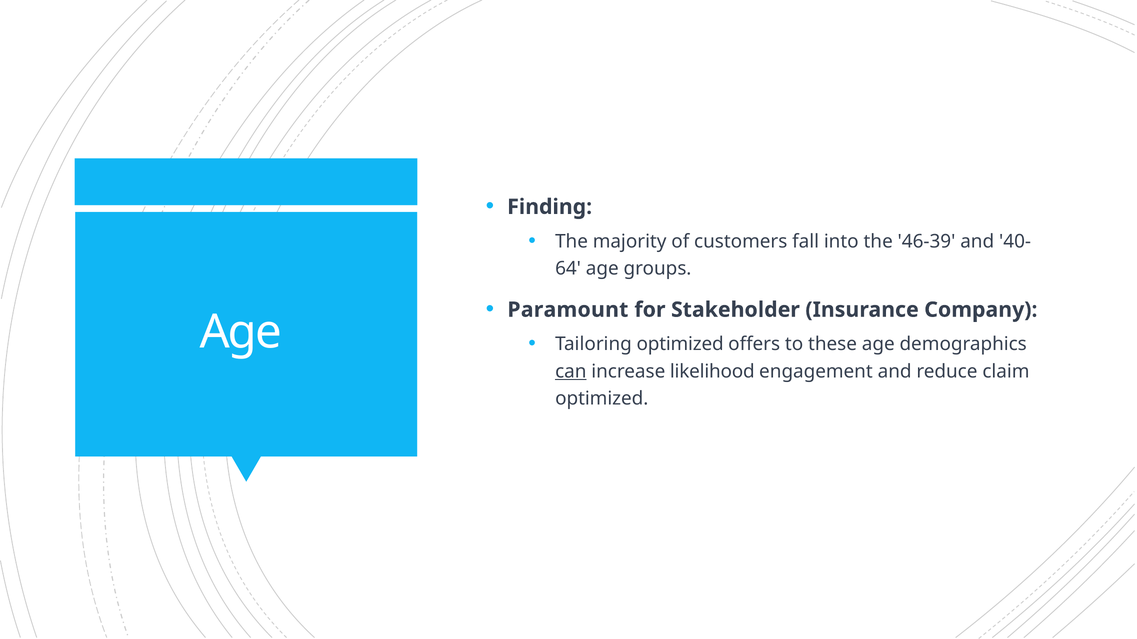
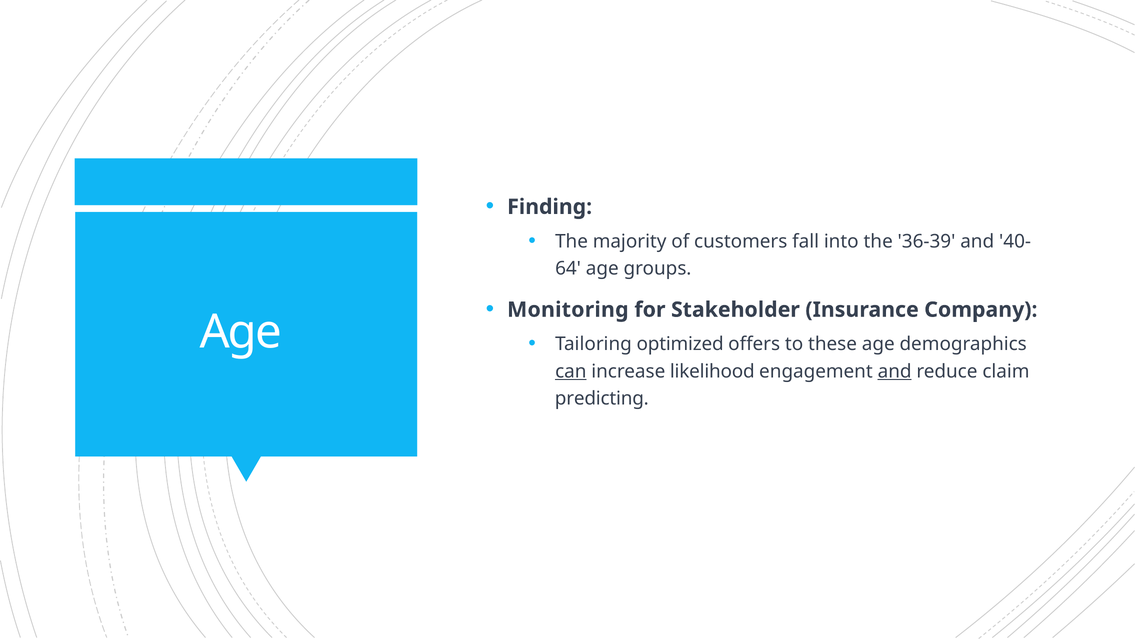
46-39: 46-39 -> 36-39 (926, 241)
Paramount: Paramount -> Monitoring (568, 310)
and underline: none -> present (895, 372)
optimized: optimized -> predicting (602, 399)
